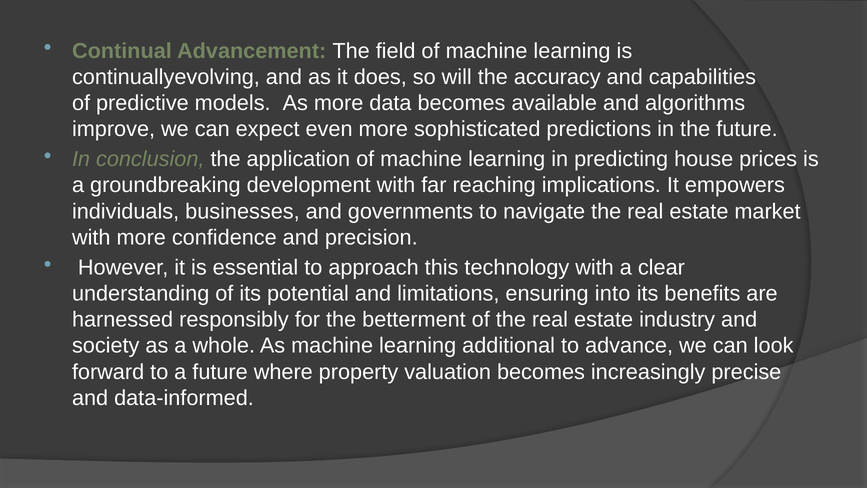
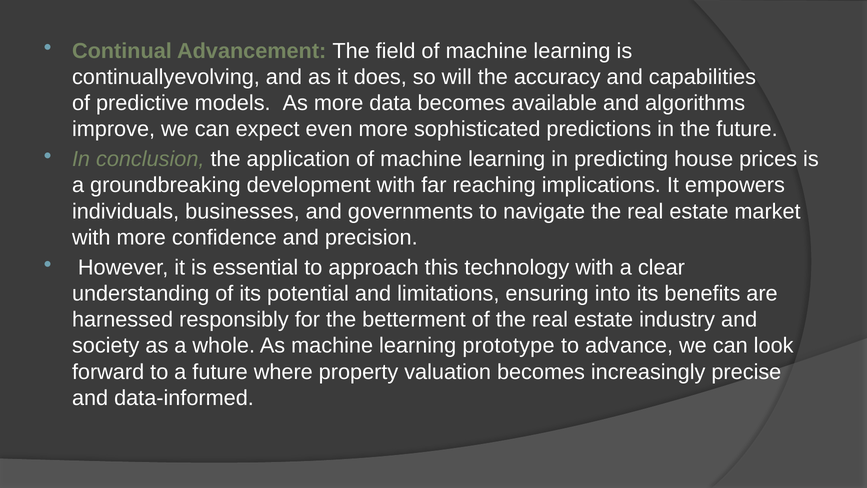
additional: additional -> prototype (509, 346)
